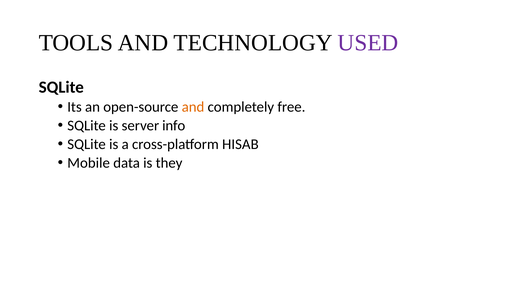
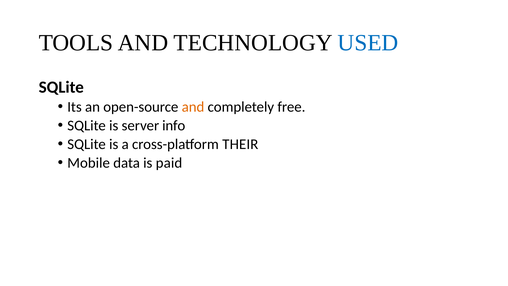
USED colour: purple -> blue (368, 43)
HISAB: HISAB -> THEIR (240, 144)
they: they -> paid (169, 163)
